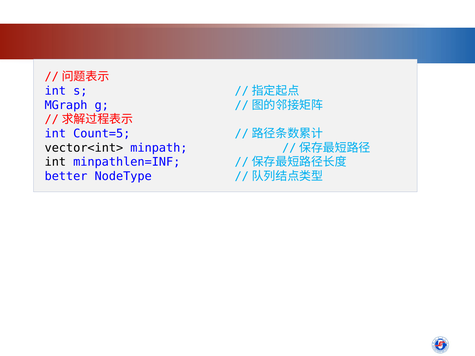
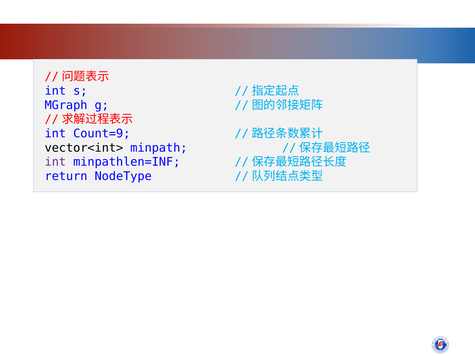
Count=5: Count=5 -> Count=9 (102, 134)
int colour: black -> purple (55, 162)
better: better -> return (66, 176)
